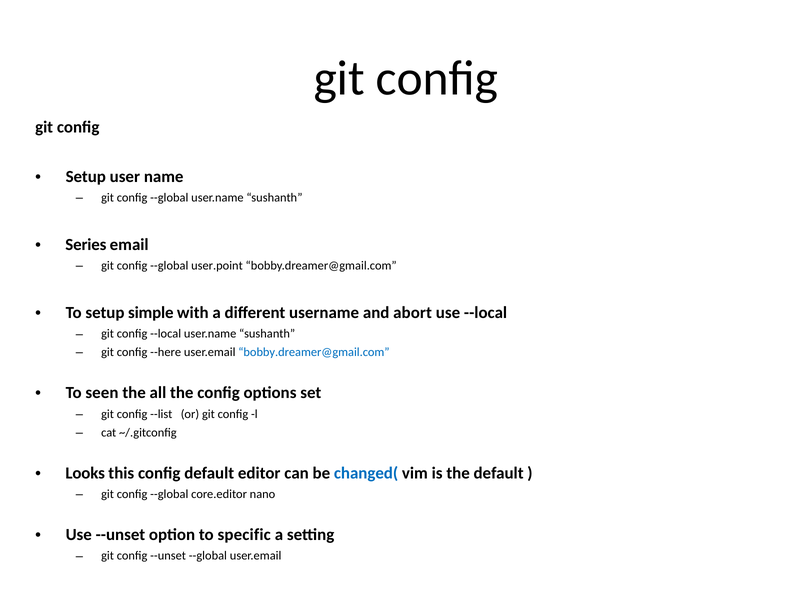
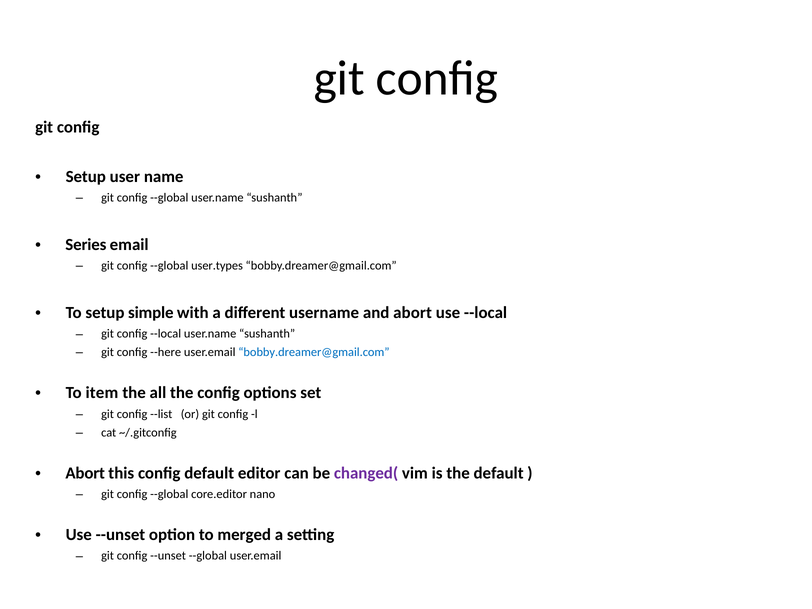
user.point: user.point -> user.types (217, 266)
seen: seen -> item (102, 393)
Looks: Looks -> Abort (85, 473)
changed( colour: blue -> purple (366, 473)
specific: specific -> merged (244, 535)
